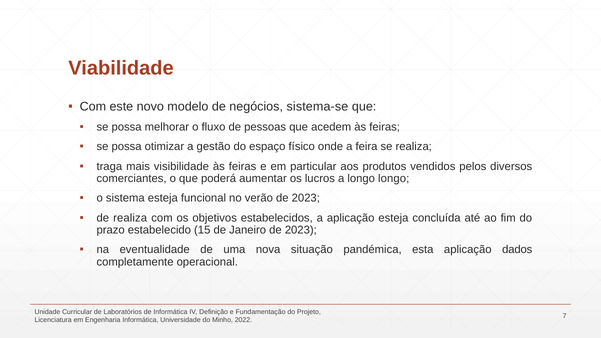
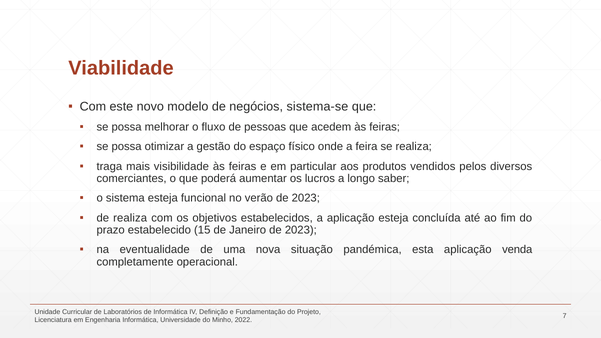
longo longo: longo -> saber (394, 179)
dados: dados -> venda (517, 250)
